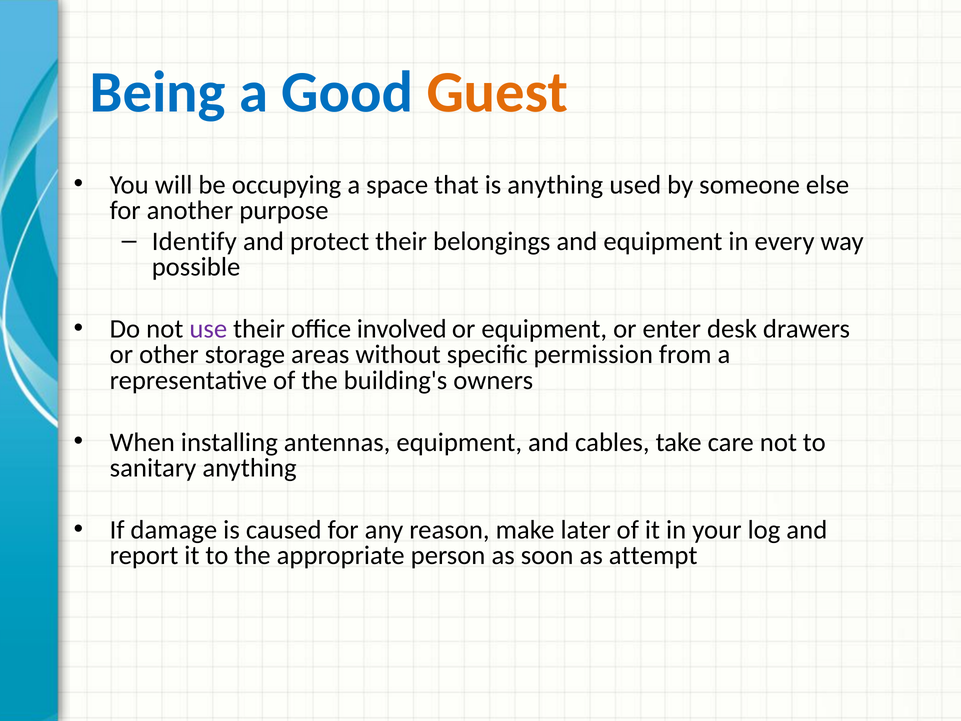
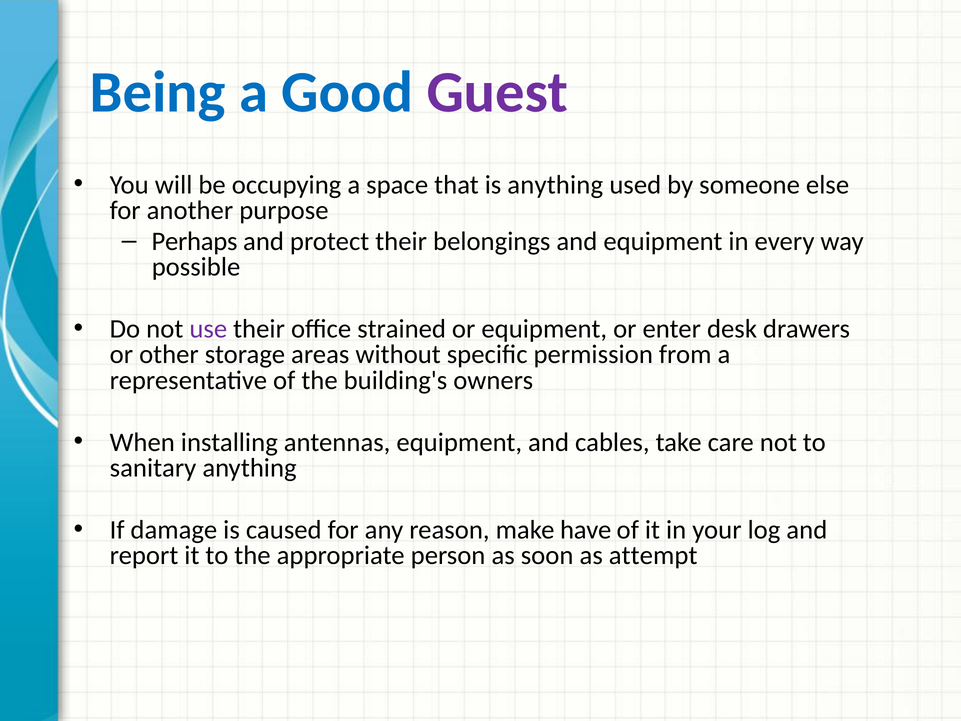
Guest colour: orange -> purple (497, 92)
Identify: Identify -> Perhaps (195, 241)
involved: involved -> strained (402, 329)
later: later -> have (586, 530)
